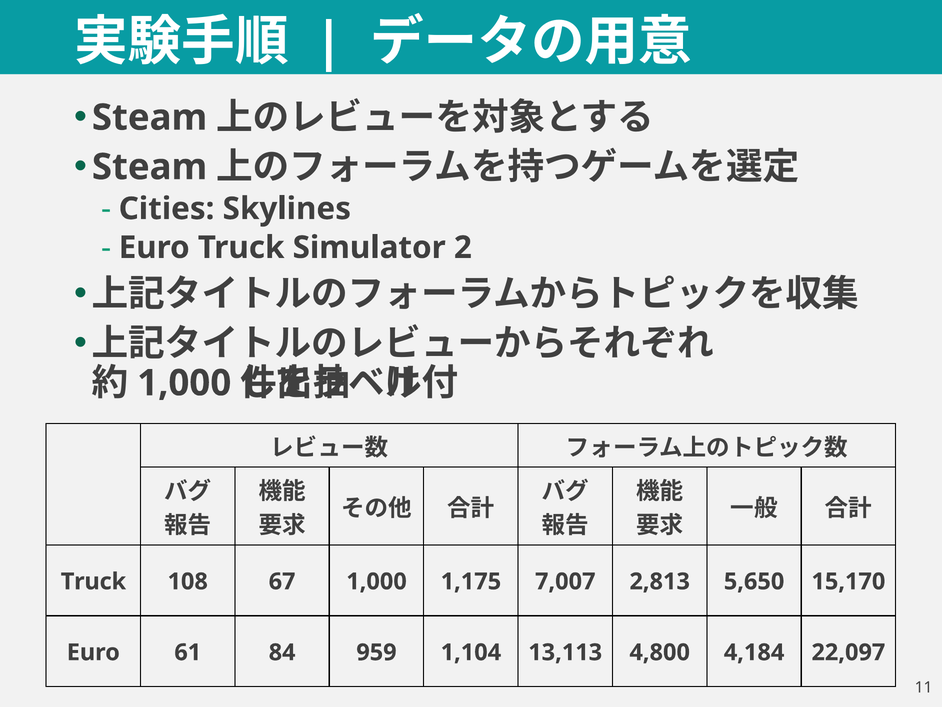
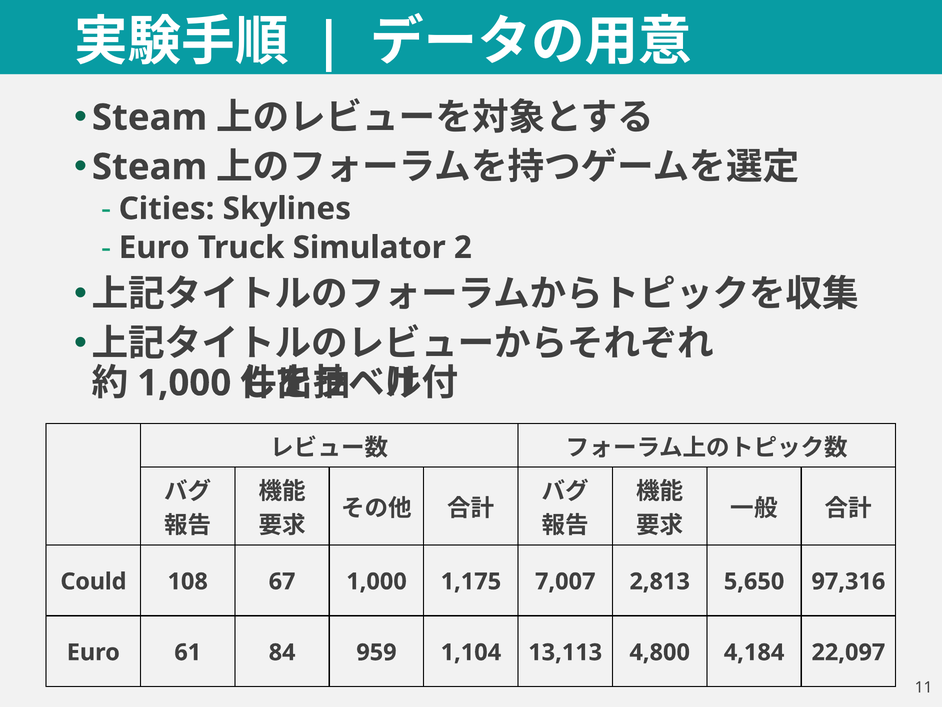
Truck: Truck -> Could (93, 581)
15,170: 15,170 -> 97,316 (848, 581)
